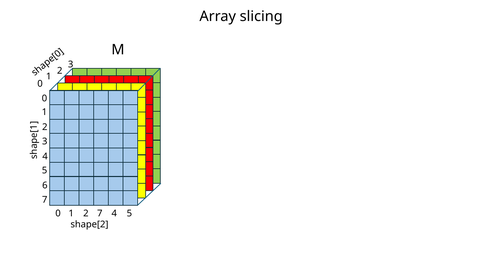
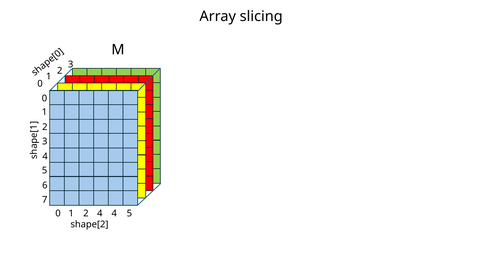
2 7: 7 -> 4 (100, 214)
